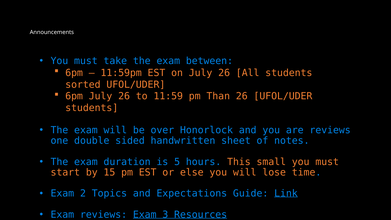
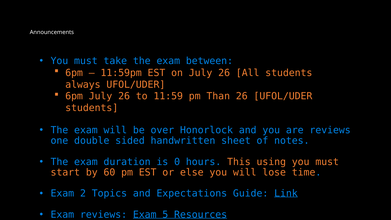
sorted: sorted -> always (83, 85)
5: 5 -> 0 (177, 162)
small: small -> using (271, 162)
15: 15 -> 60 (109, 172)
3: 3 -> 5 (165, 215)
